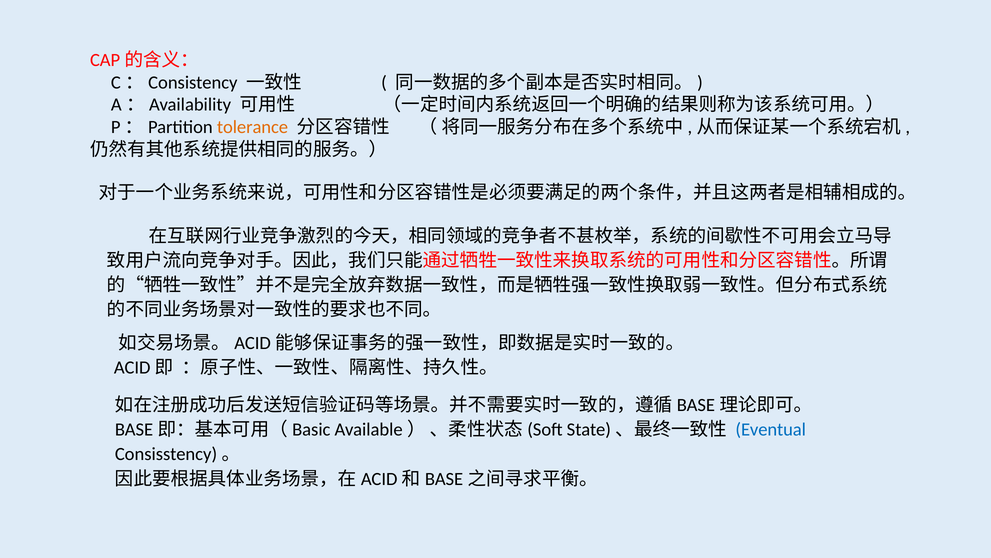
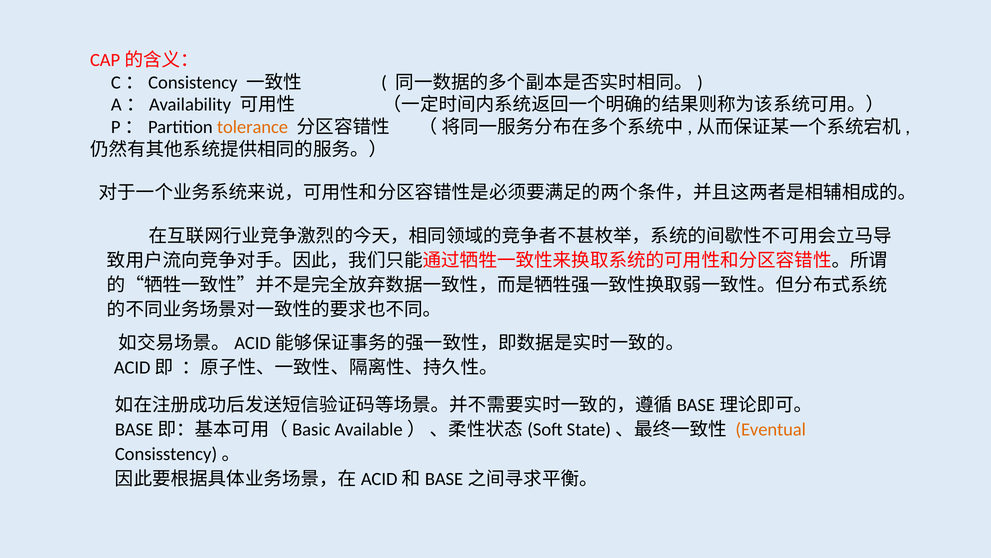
Eventual colour: blue -> orange (771, 429)
